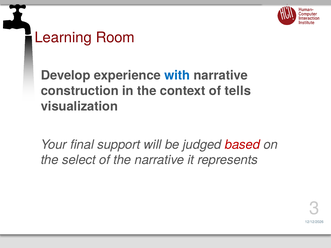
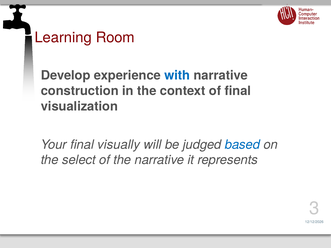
of tells: tells -> final (238, 91)
support: support -> visually (119, 145)
based colour: red -> blue (242, 145)
